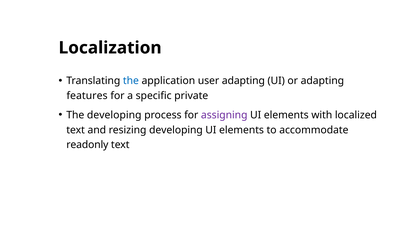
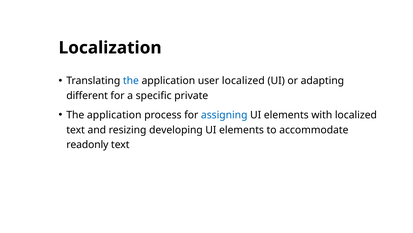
user adapting: adapting -> localized (243, 81)
features: features -> different (87, 96)
developing: developing -> application (114, 115)
assigning colour: purple -> blue (224, 115)
